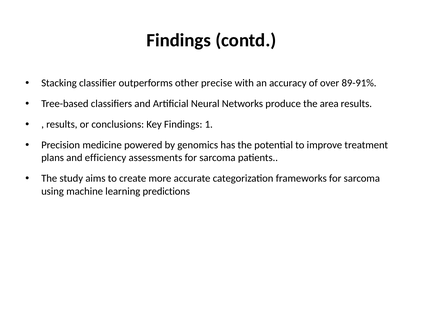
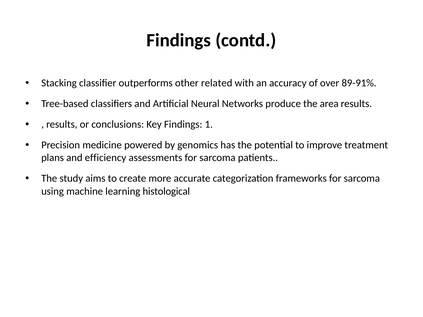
precise: precise -> related (217, 83)
predictions: predictions -> histological (166, 191)
